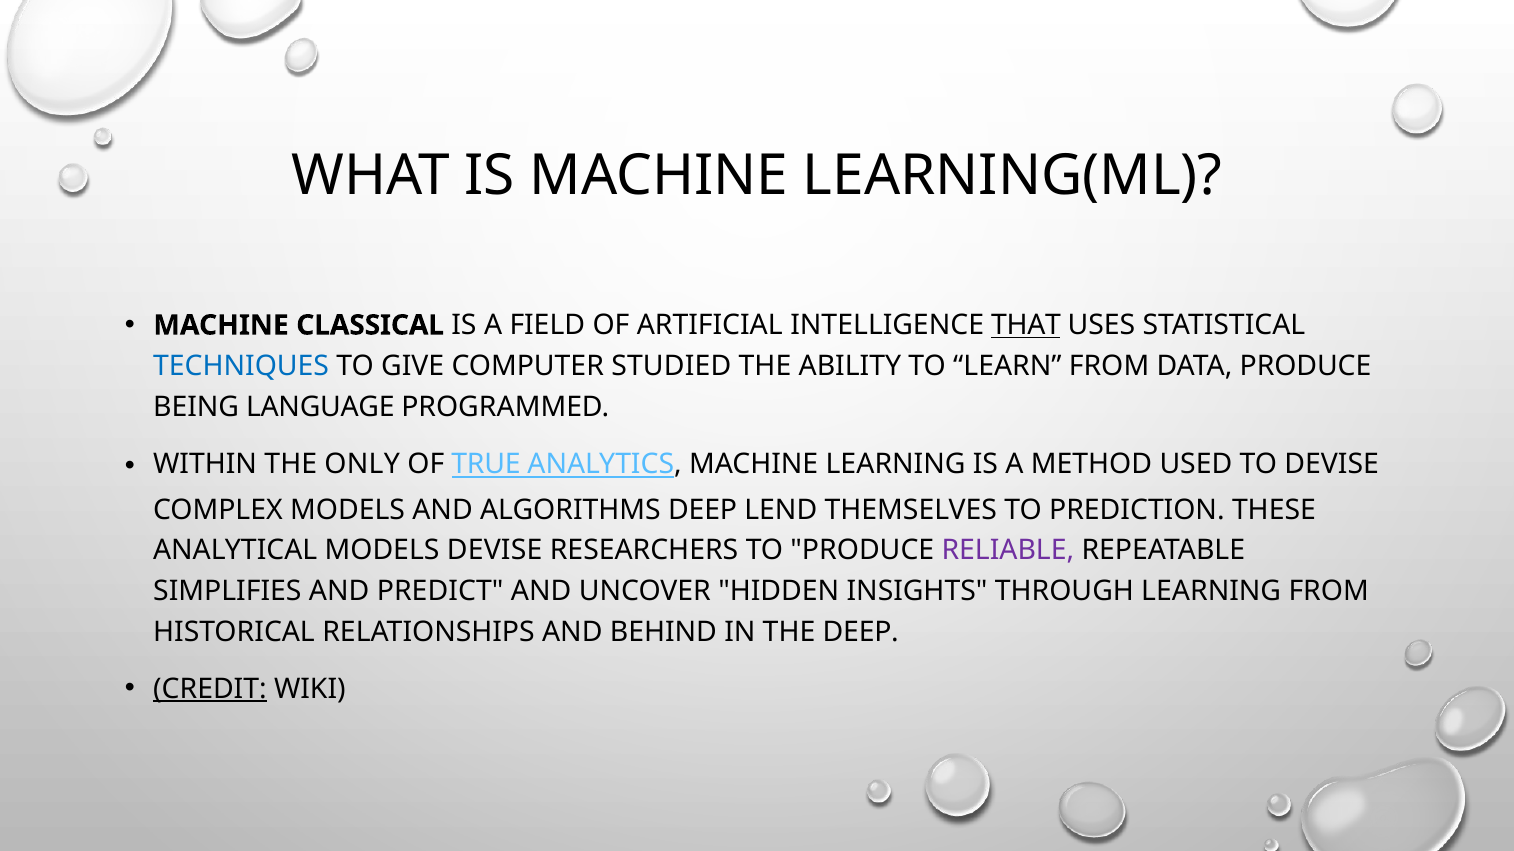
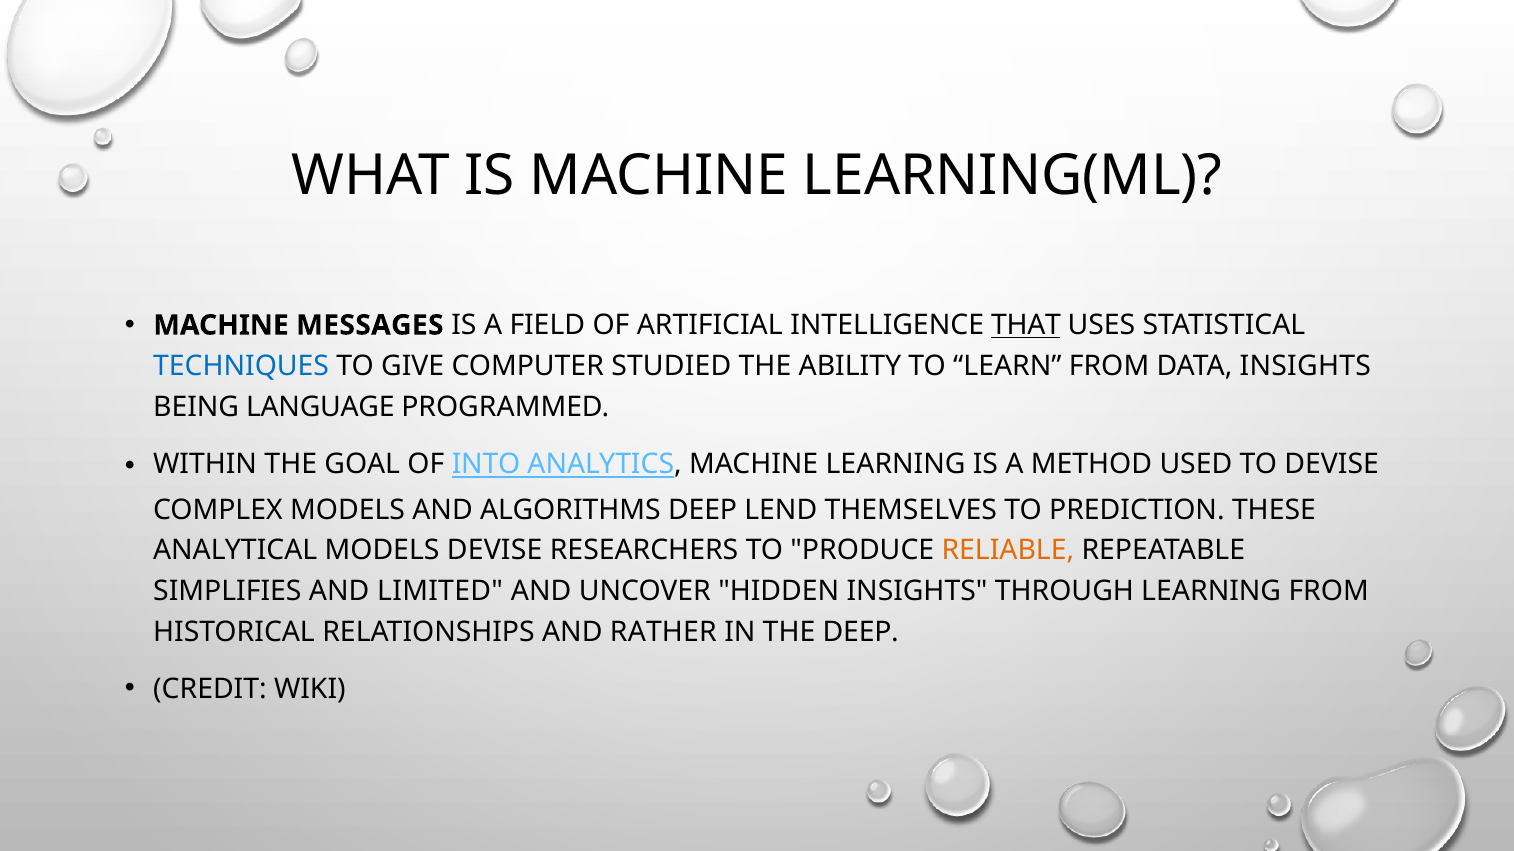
CLASSICAL: CLASSICAL -> MESSAGES (370, 325)
DATA PRODUCE: PRODUCE -> INSIGHTS (1305, 366)
ONLY: ONLY -> GOAL (362, 465)
TRUE: TRUE -> INTO (486, 465)
RELIABLE colour: purple -> orange (1008, 551)
PREDICT: PREDICT -> LIMITED (440, 592)
BEHIND: BEHIND -> RATHER (663, 633)
CREDIT underline: present -> none (210, 689)
